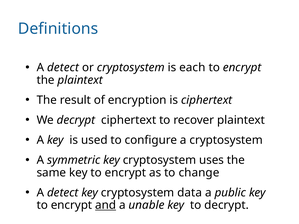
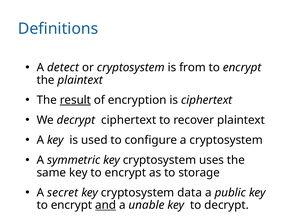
each: each -> from (192, 68)
result underline: none -> present (75, 100)
change: change -> storage (199, 173)
detect: detect -> secret (63, 193)
